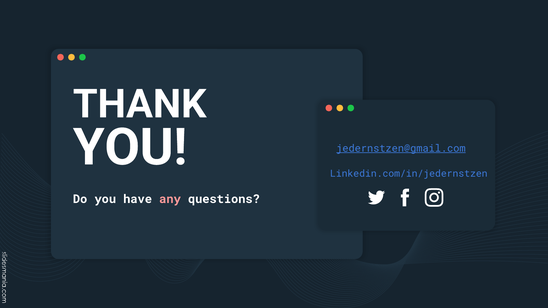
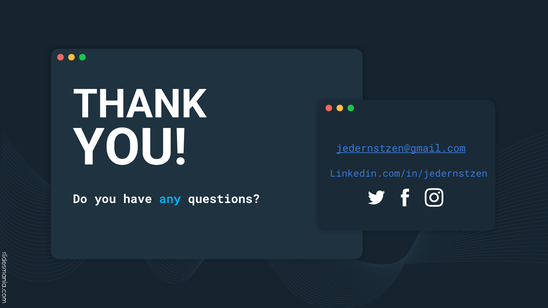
any colour: pink -> light blue (170, 199)
